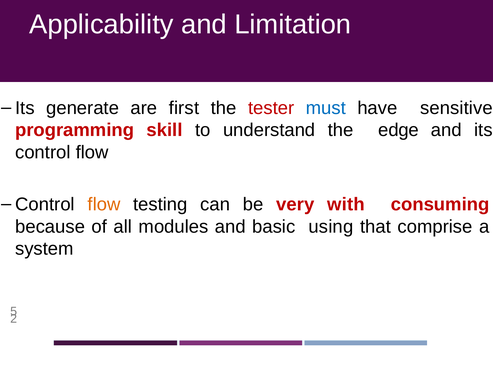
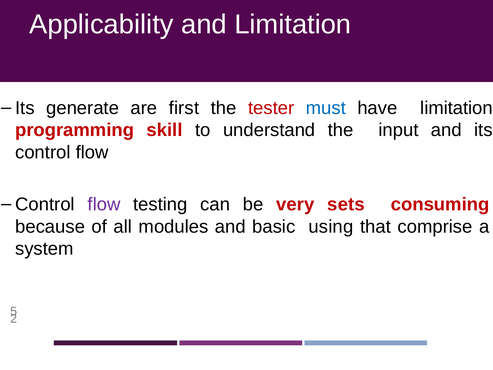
have sensitive: sensitive -> limitation (457, 108)
edge: edge -> input (398, 130)
flow colour: orange -> purple (104, 204)
with: with -> sets (346, 204)
